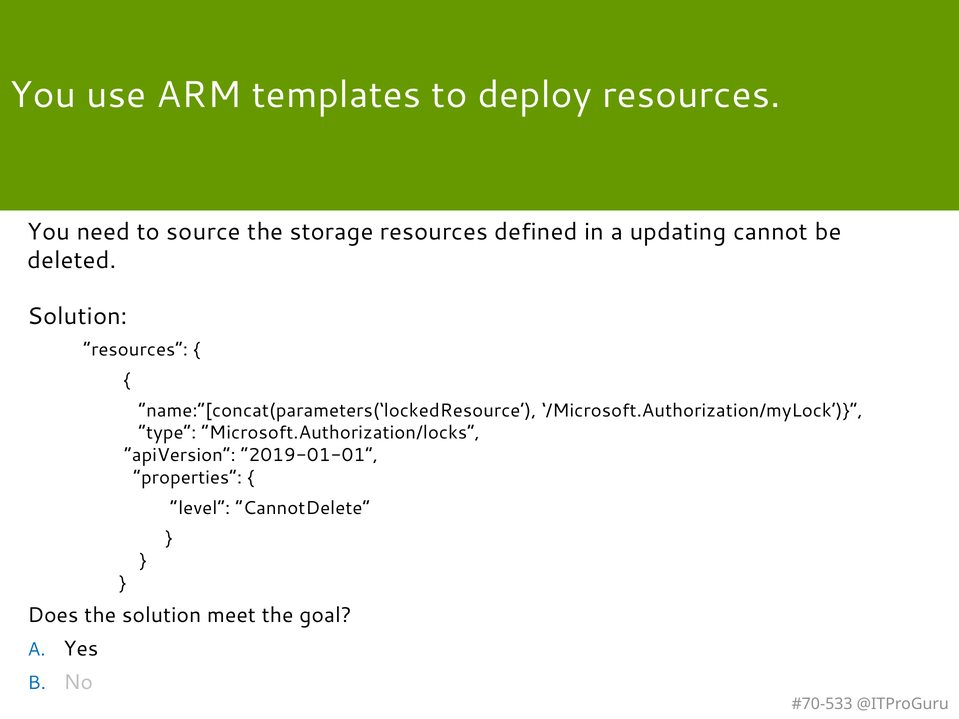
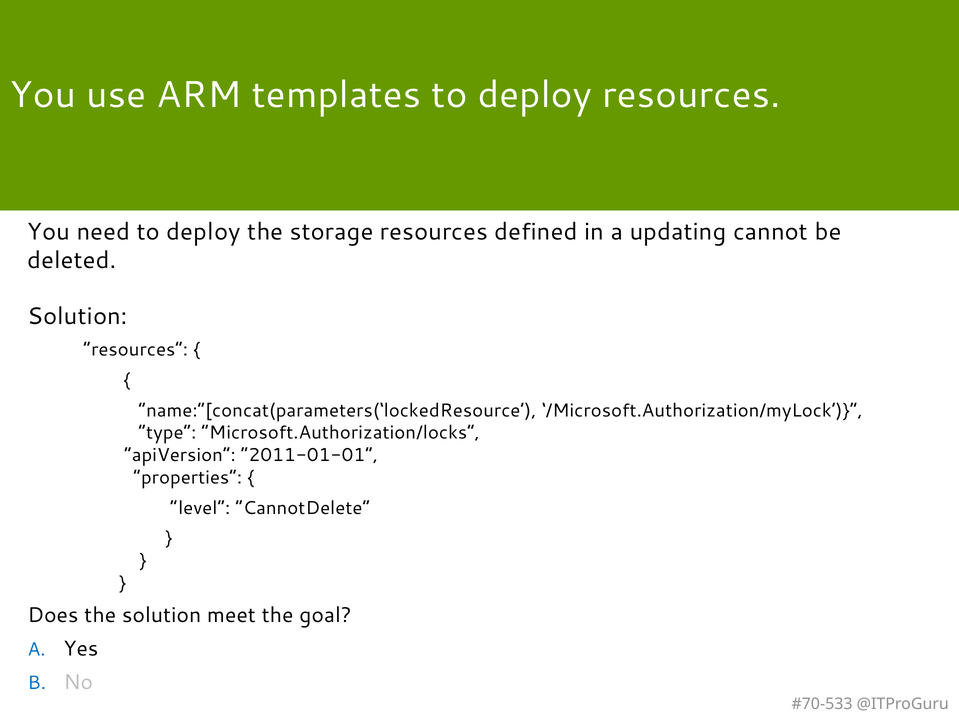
need to source: source -> deploy (204, 232)
2019-01-01: 2019-01-01 -> 2011-01-01 (309, 455)
